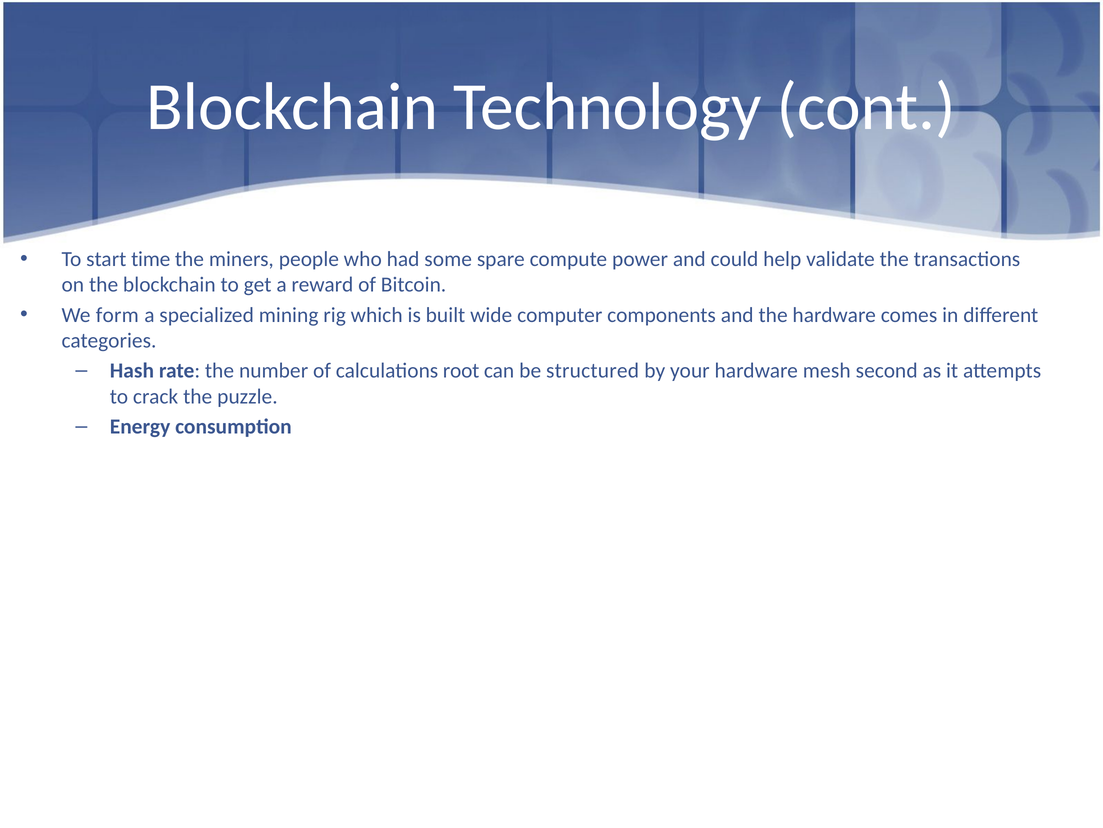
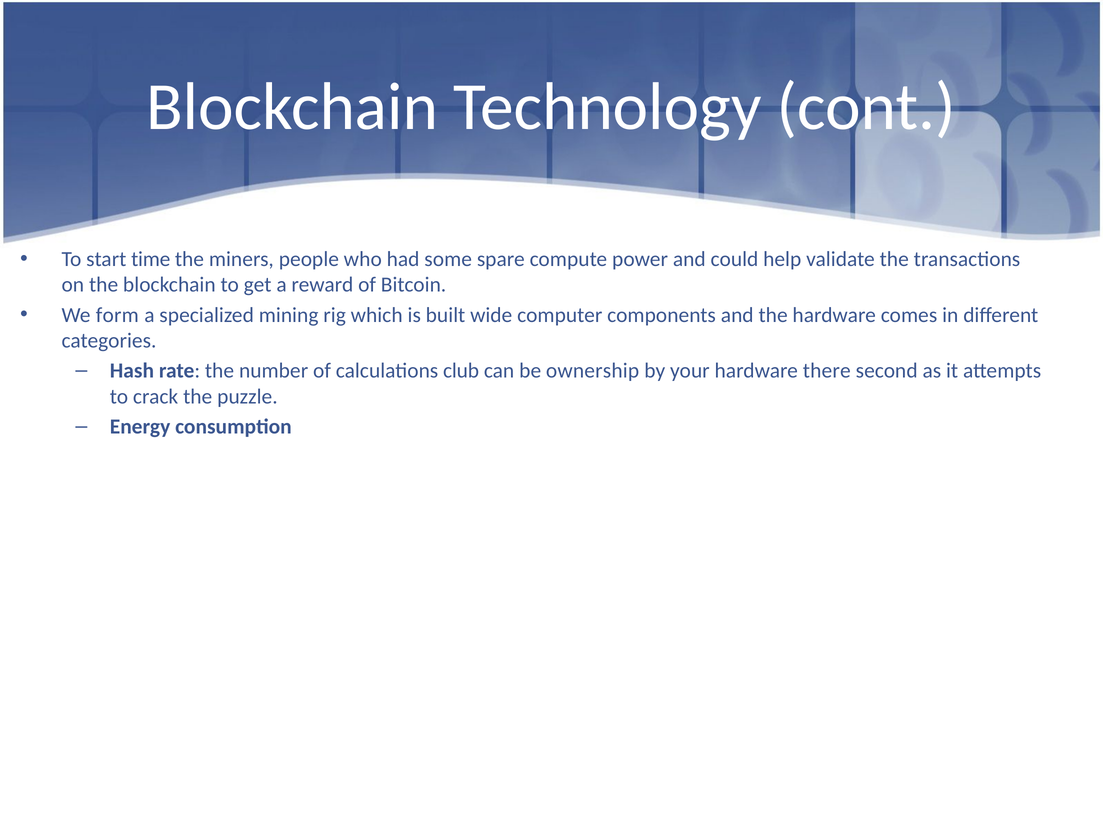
root: root -> club (461, 370)
structured: structured -> ownership (593, 370)
mesh: mesh -> there (827, 370)
